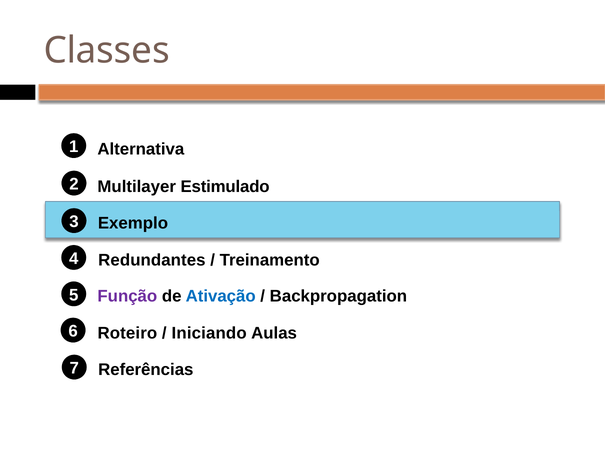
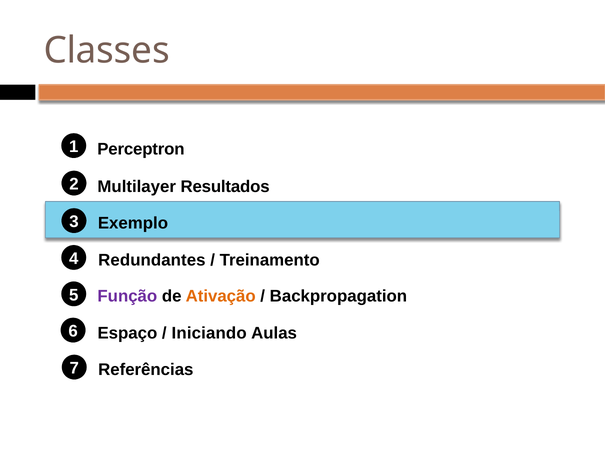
Alternativa: Alternativa -> Perceptron (141, 149)
Estimulado: Estimulado -> Resultados (225, 187)
Ativação colour: blue -> orange (221, 296)
Roteiro: Roteiro -> Espaço (127, 333)
